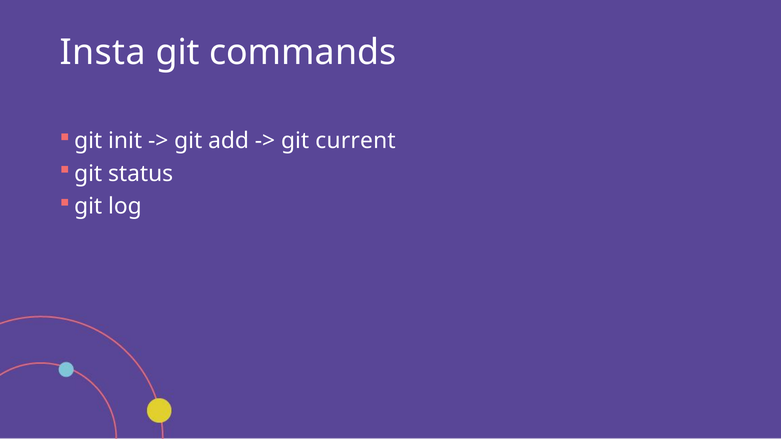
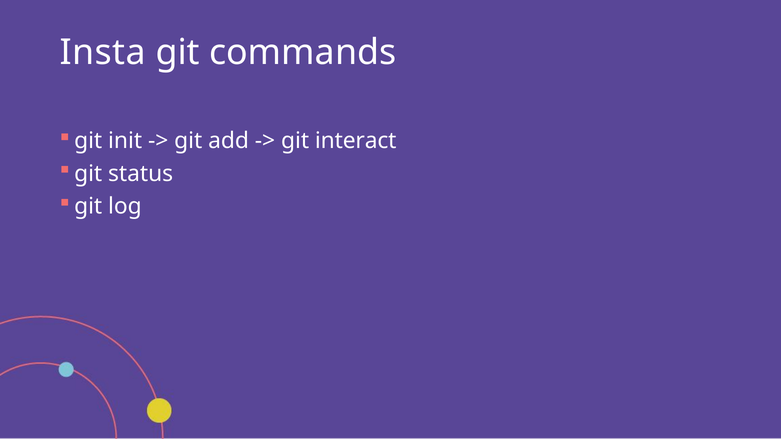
current: current -> interact (356, 141)
